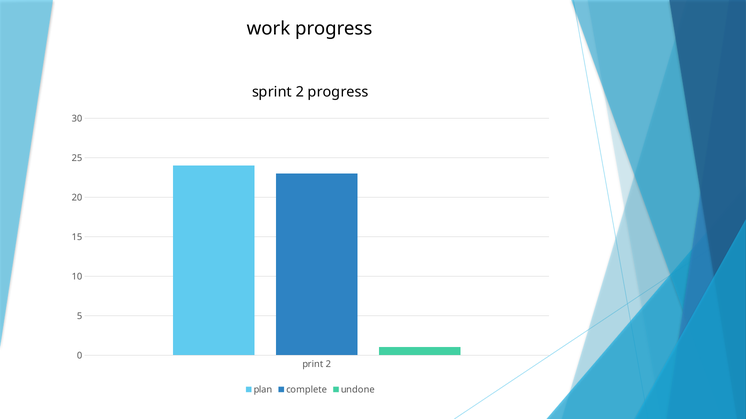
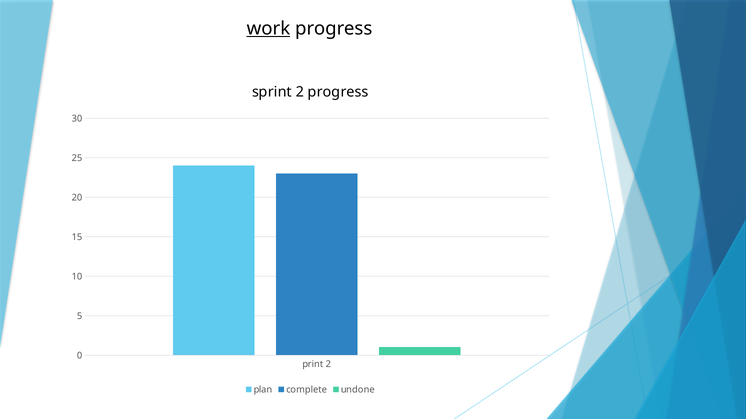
work underline: none -> present (268, 29)
